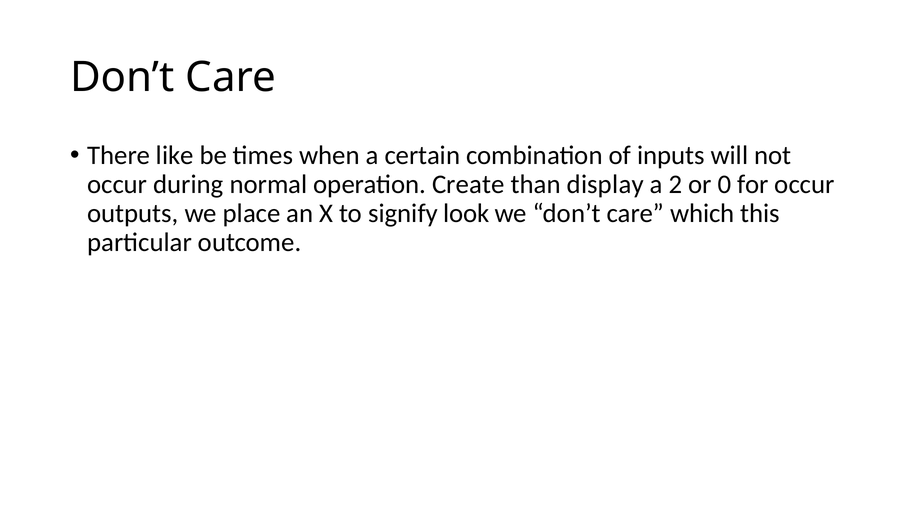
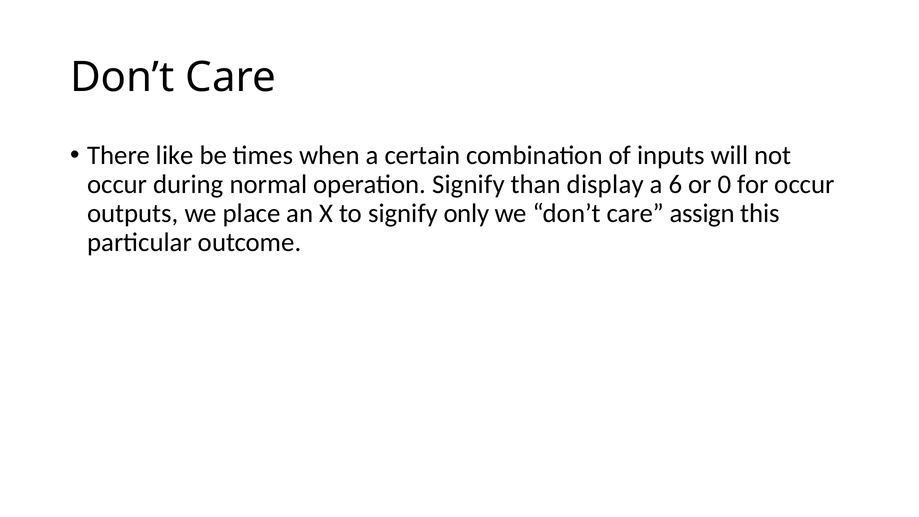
operation Create: Create -> Signify (468, 184)
2: 2 -> 6 (675, 184)
look: look -> only (466, 213)
which: which -> assign (702, 213)
